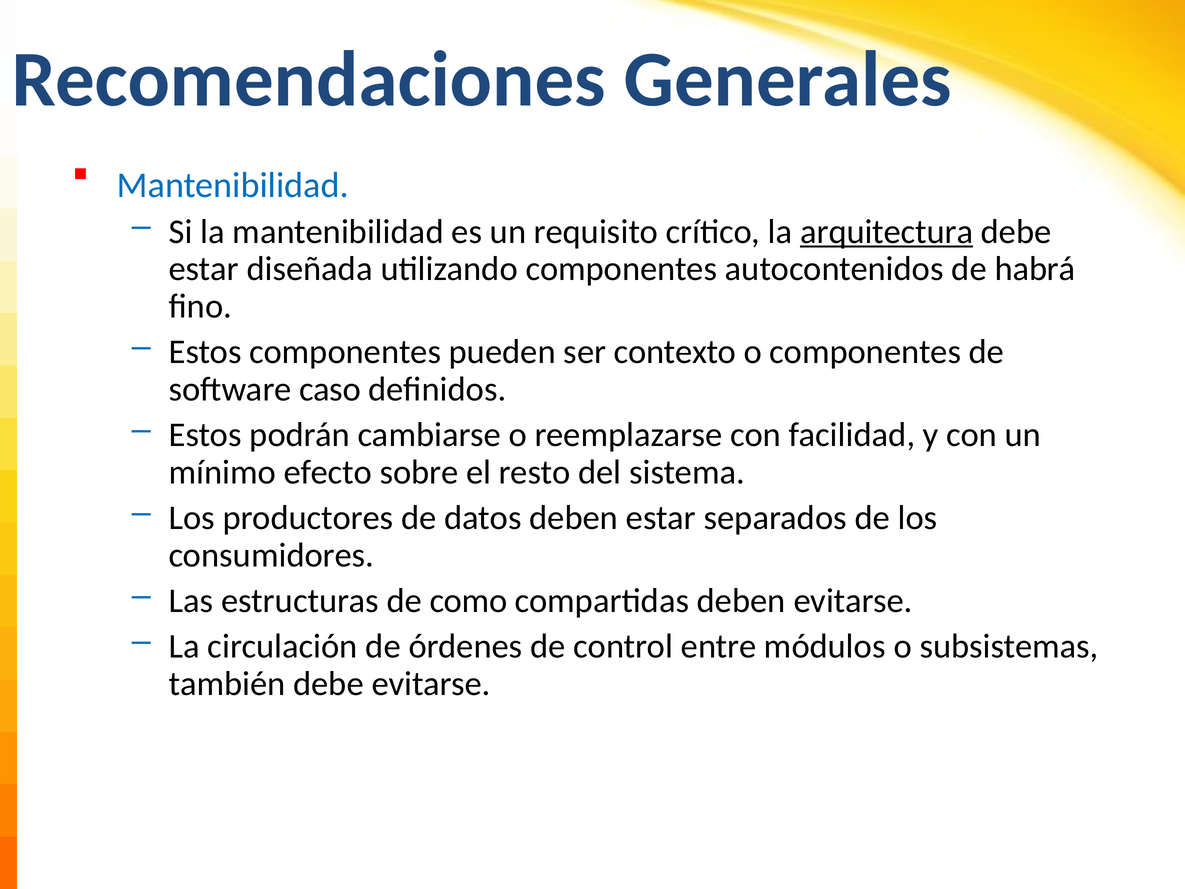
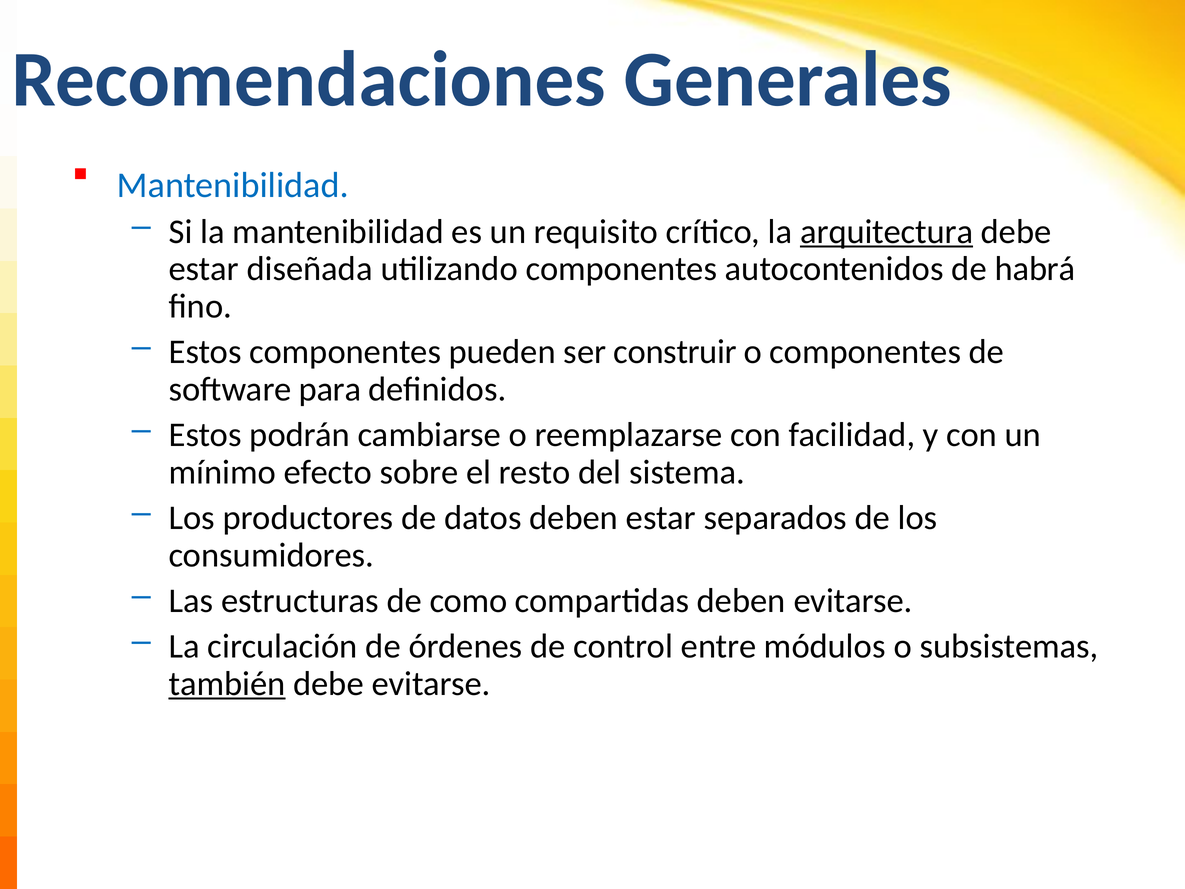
contexto: contexto -> construir (675, 352)
caso: caso -> para (330, 389)
también underline: none -> present (227, 684)
